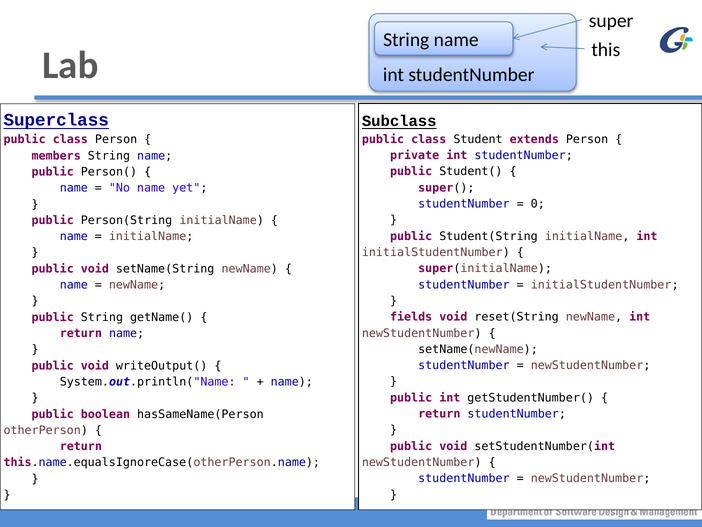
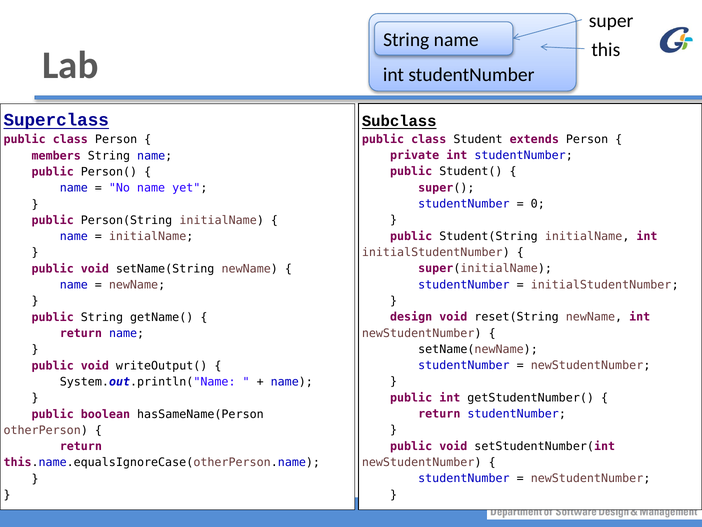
fields: fields -> design (411, 317)
